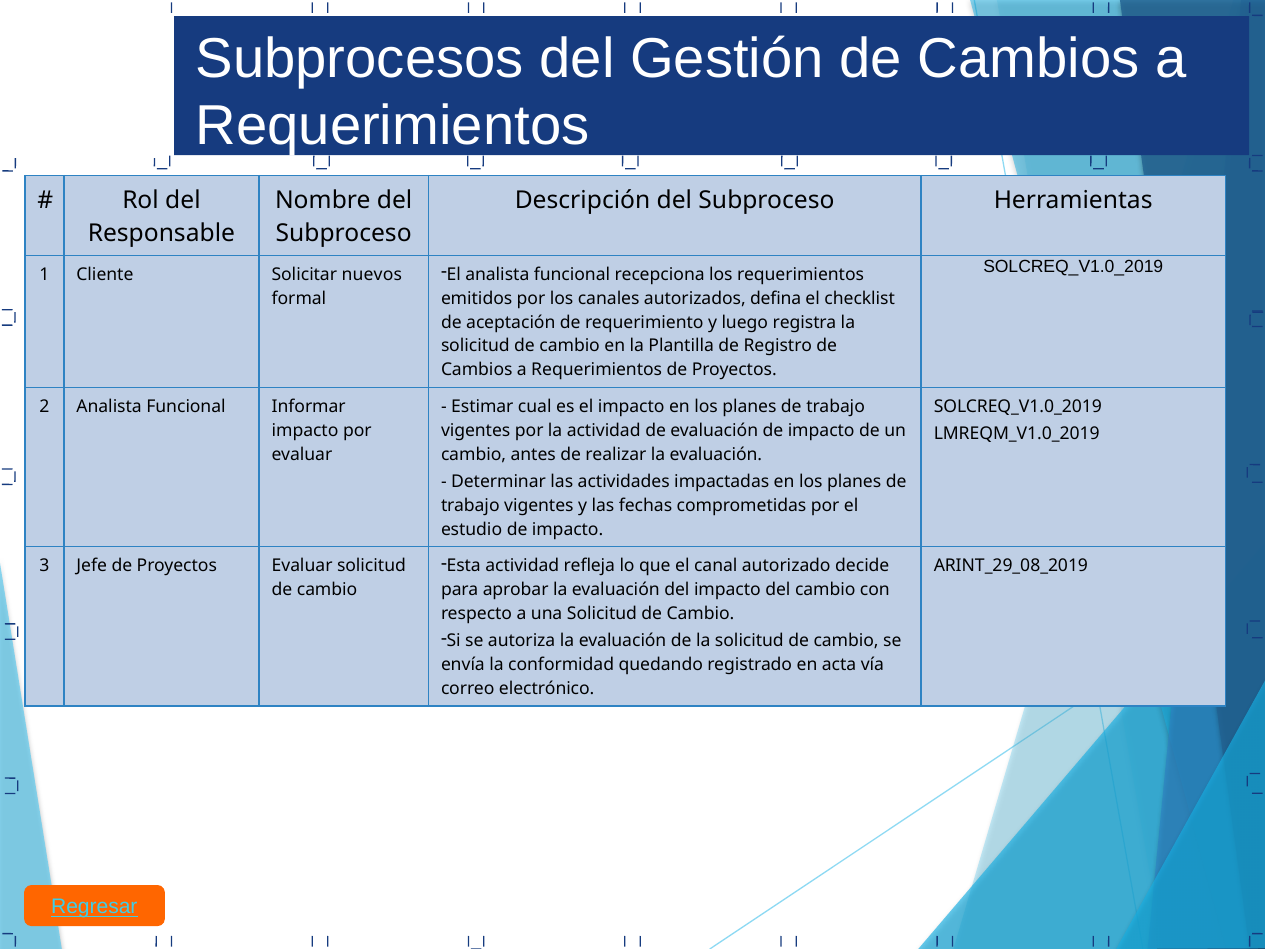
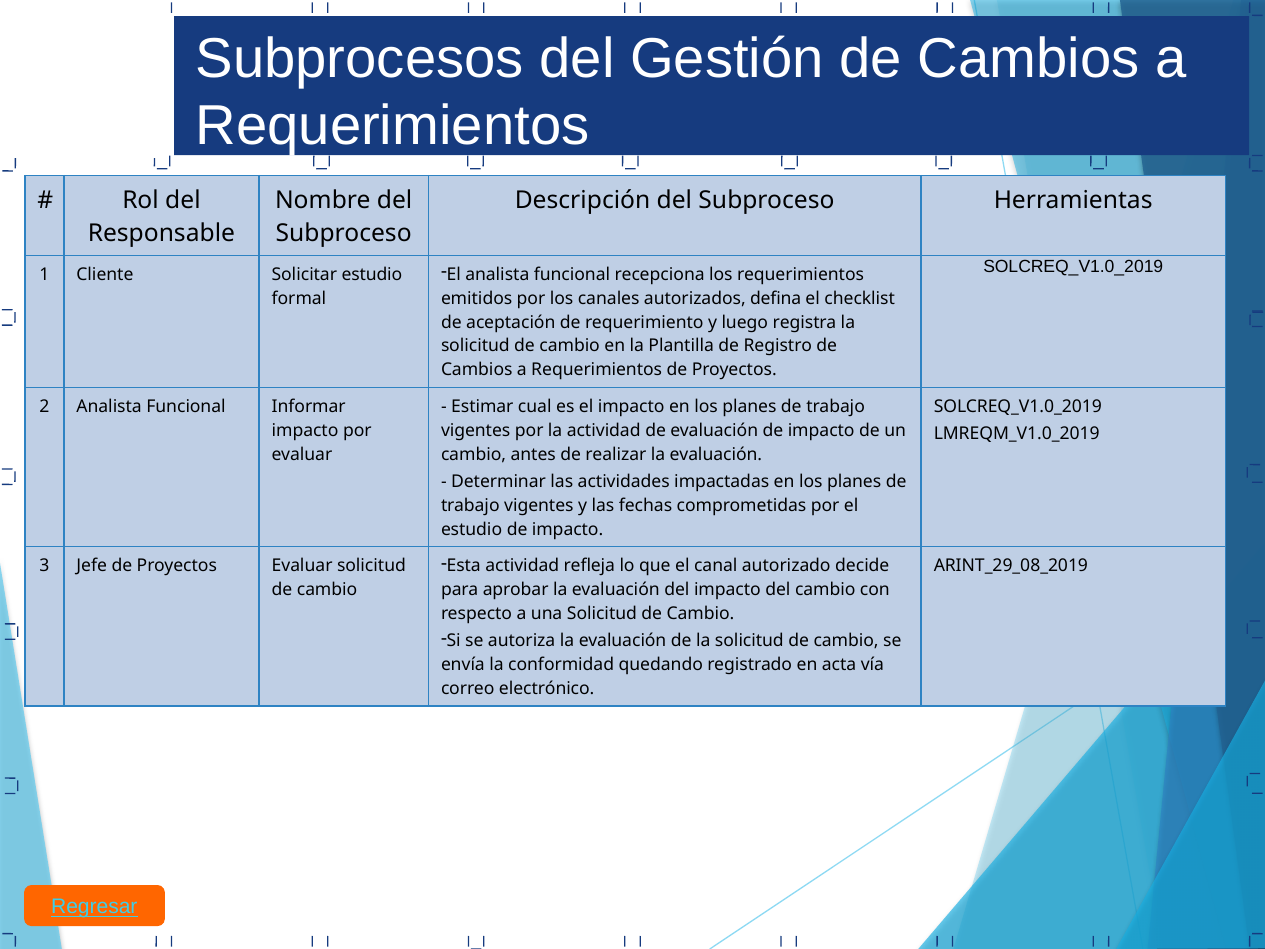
Solicitar nuevos: nuevos -> estudio (372, 274)
